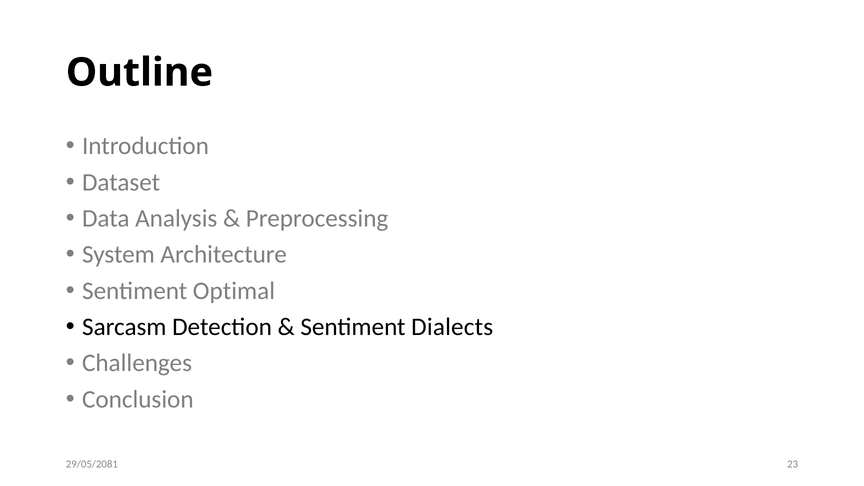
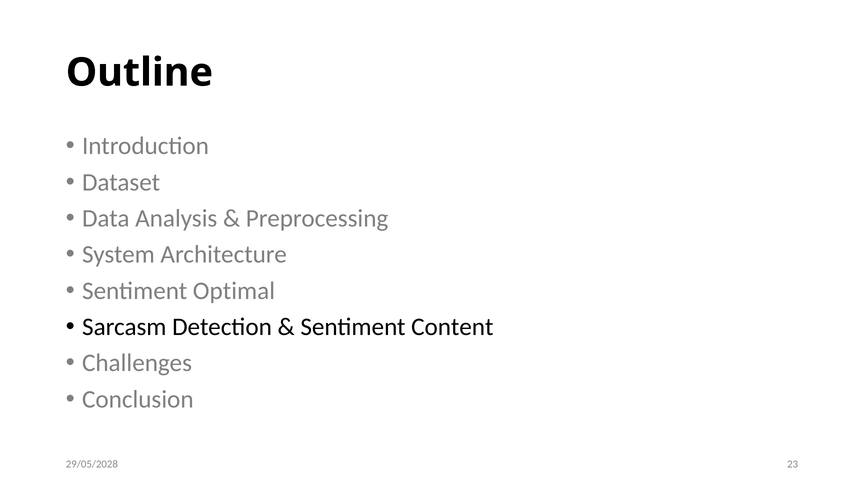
Dialects: Dialects -> Content (452, 327)
29/05/2081: 29/05/2081 -> 29/05/2028 (92, 464)
